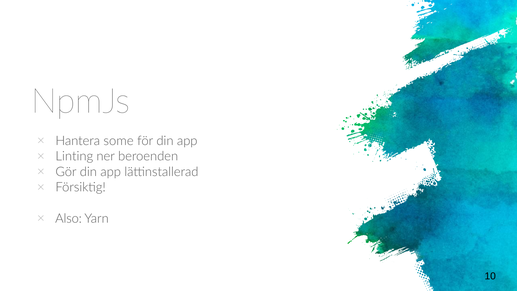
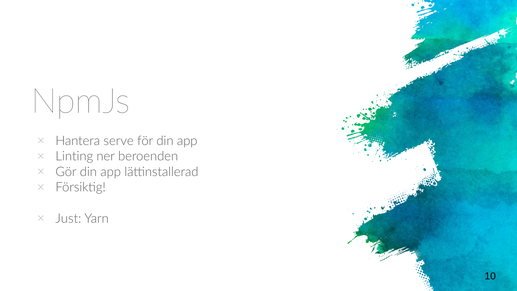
some: some -> serve (119, 141)
Also: Also -> Just (68, 218)
